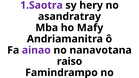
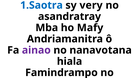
1.Saotra colour: purple -> blue (41, 5)
hery: hery -> very (91, 5)
raiso: raiso -> hiala (70, 62)
